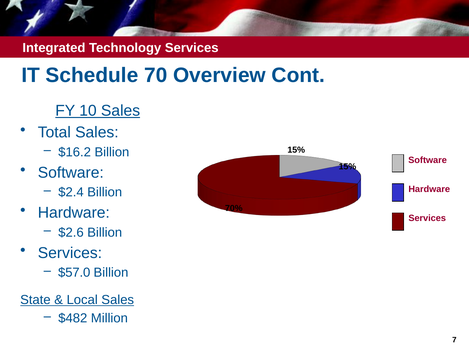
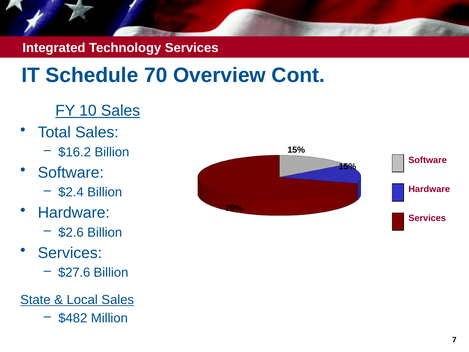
$57.0: $57.0 -> $27.6 (74, 272)
